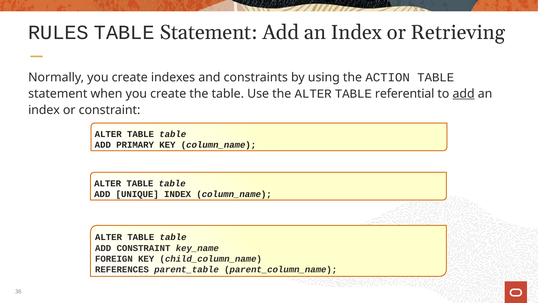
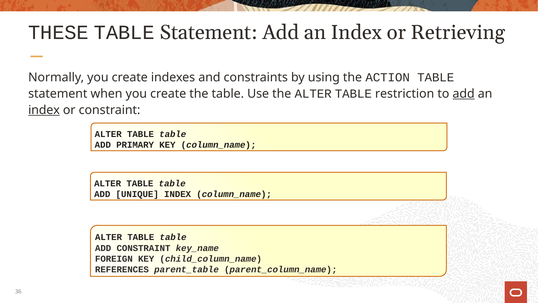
RULES: RULES -> THESE (58, 32)
referential: referential -> restriction (405, 94)
index underline: none -> present (44, 110)
